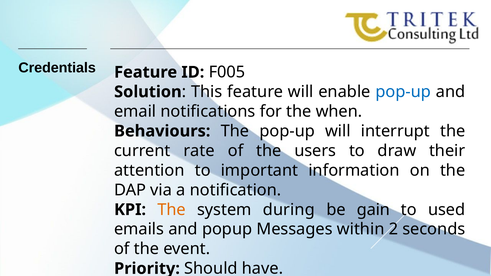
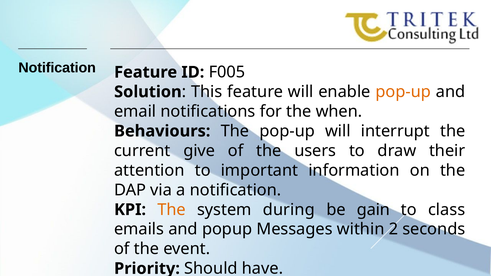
Credentials: Credentials -> Notification (57, 68)
pop-up colour: blue -> orange (403, 92)
rate: rate -> give (199, 151)
used: used -> class (447, 210)
